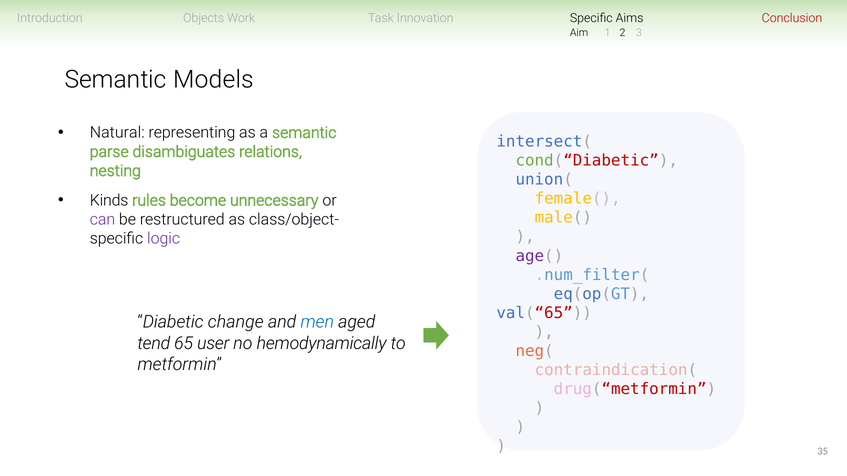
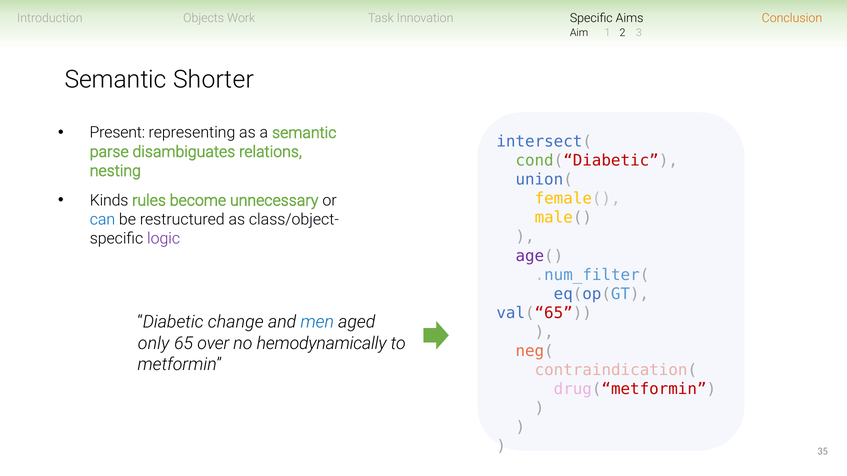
Conclusion colour: red -> orange (792, 18)
Models: Models -> Shorter (214, 80)
Natural: Natural -> Present (117, 133)
can colour: purple -> blue (102, 220)
tend: tend -> only (154, 344)
user: user -> over (213, 344)
